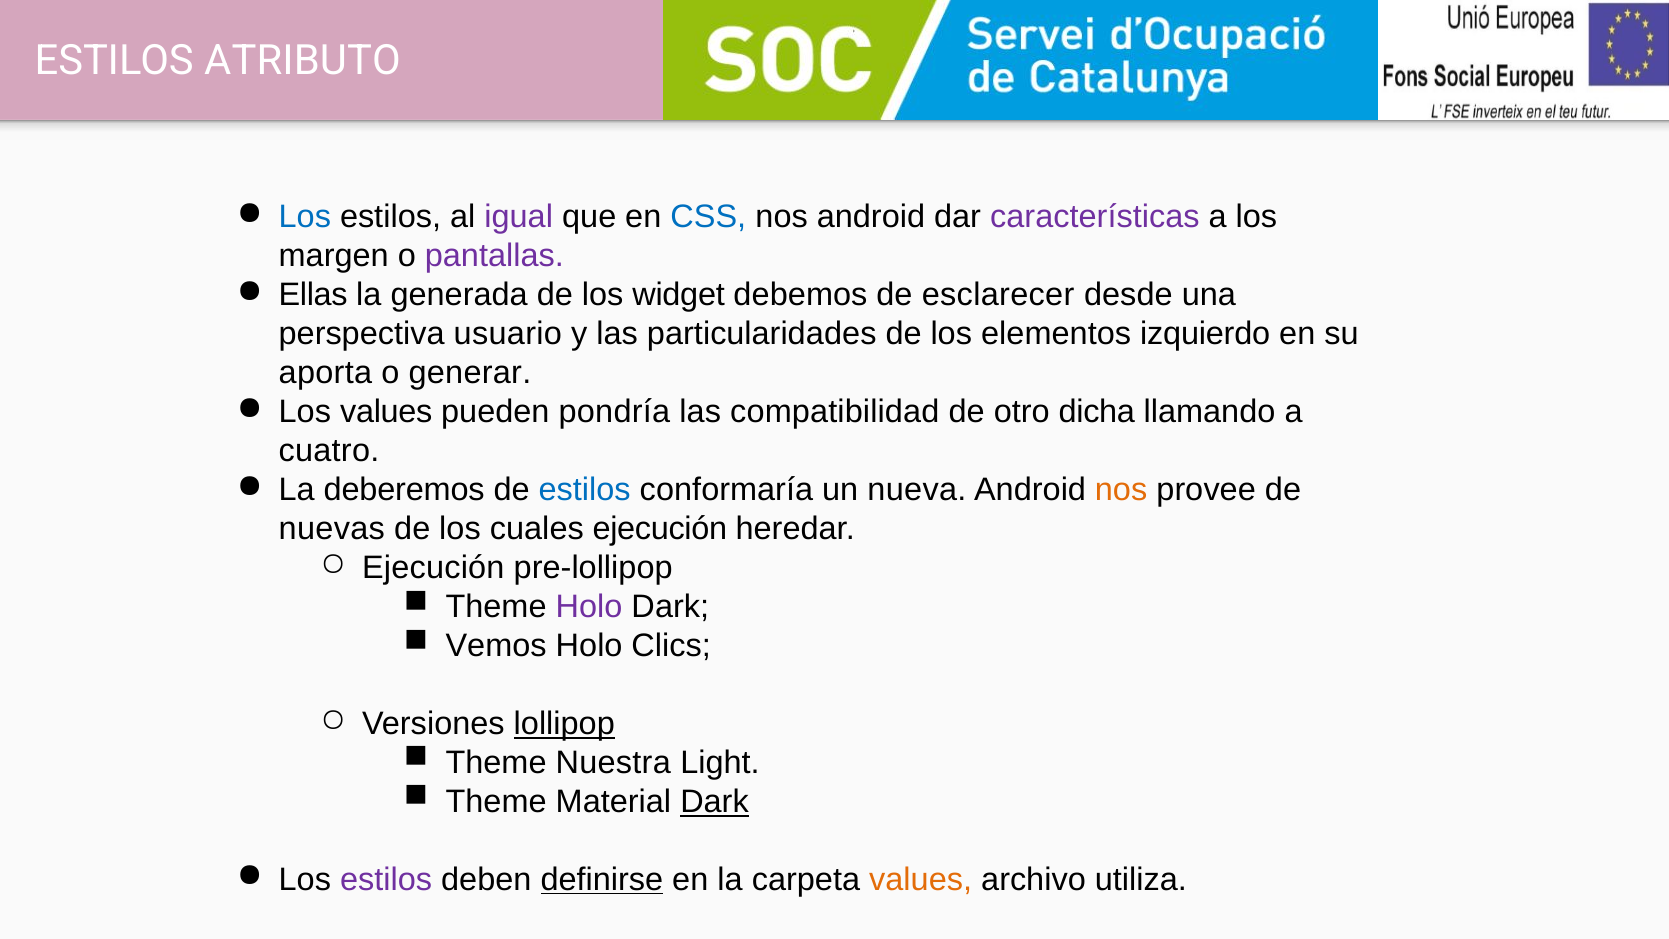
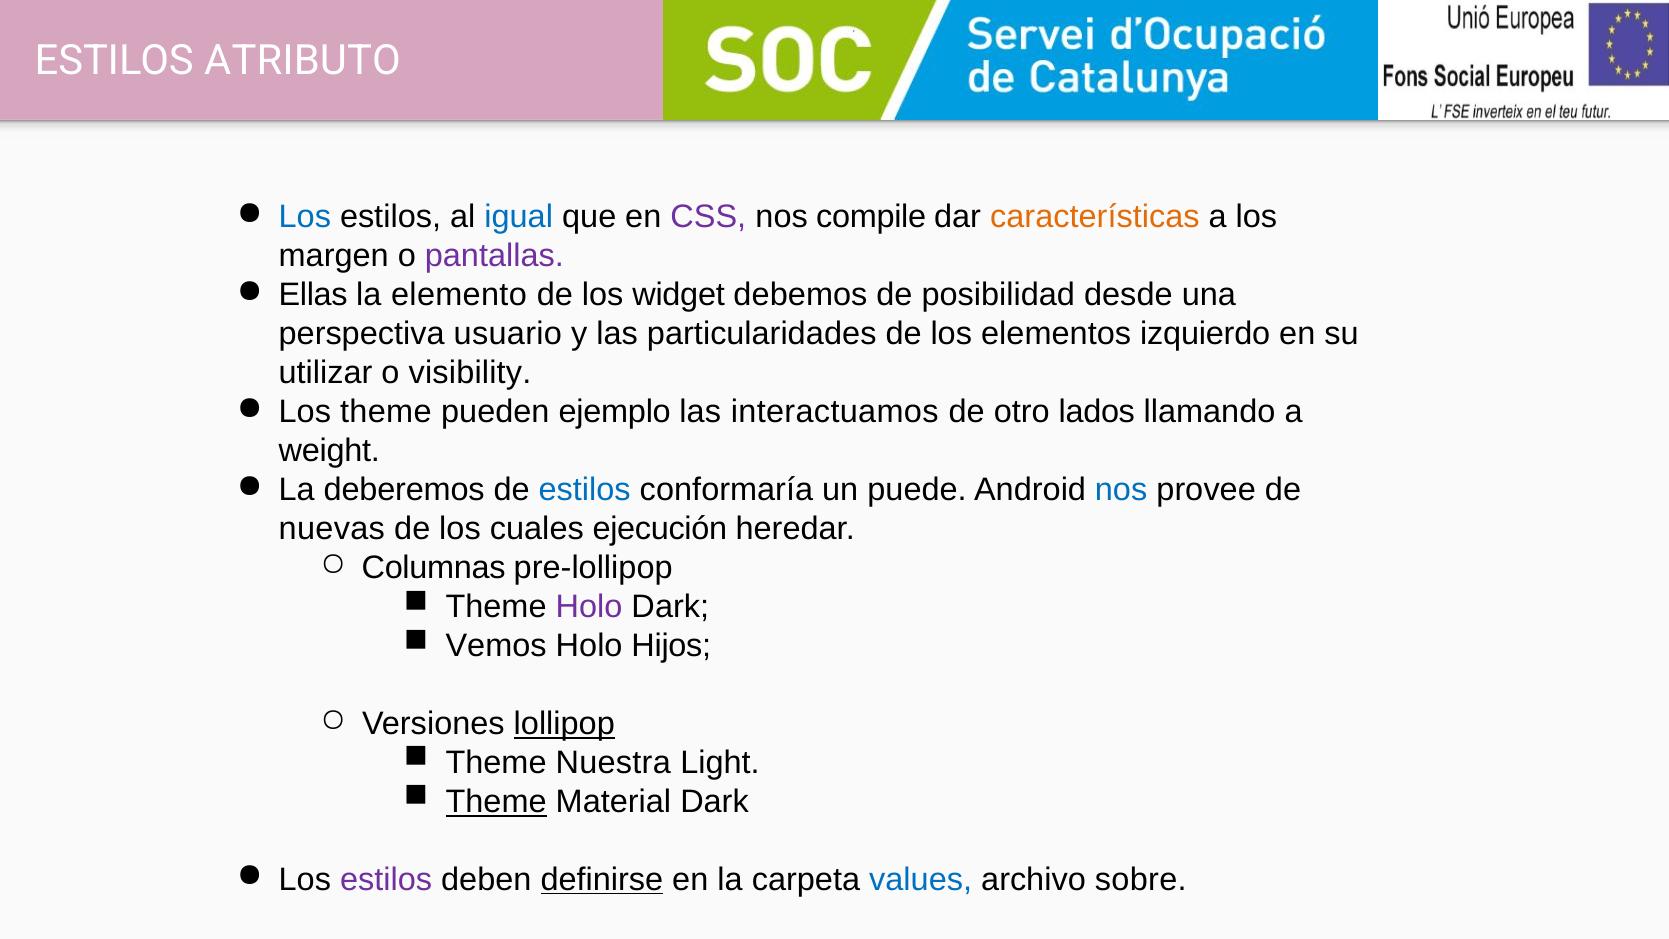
igual colour: purple -> blue (519, 217)
CSS colour: blue -> purple (708, 217)
nos android: android -> compile (871, 217)
características colour: purple -> orange (1095, 217)
generada: generada -> elemento (459, 295)
esclarecer: esclarecer -> posibilidad (998, 295)
aporta: aporta -> utilizar (326, 373)
generar: generar -> visibility (470, 373)
Los values: values -> theme (386, 412)
pondría: pondría -> ejemplo (615, 412)
compatibilidad: compatibilidad -> interactuamos (835, 412)
dicha: dicha -> lados (1097, 412)
cuatro: cuatro -> weight (329, 451)
nueva: nueva -> puede (917, 490)
nos colour: orange -> blue (1121, 490)
Ejecución: Ejecución -> Columnas (434, 568)
Clics: Clics -> Hijos (671, 646)
Theme underline: none -> present (496, 801)
Dark underline: present -> none (715, 801)
values colour: orange -> blue (921, 879)
utiliza: utiliza -> sobre (1141, 879)
